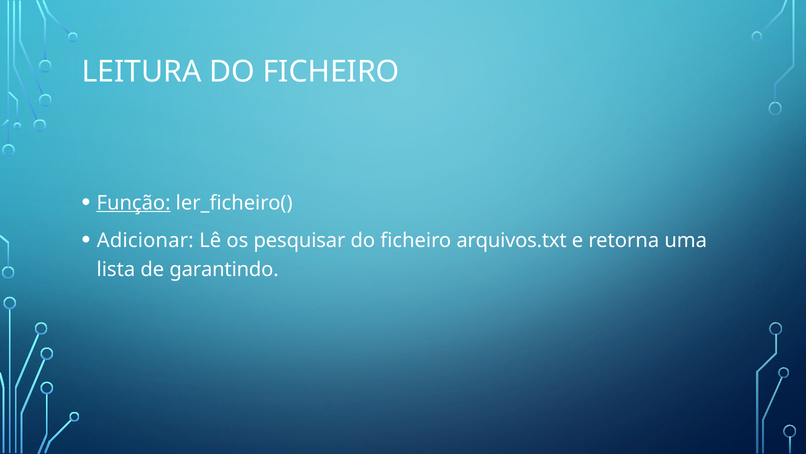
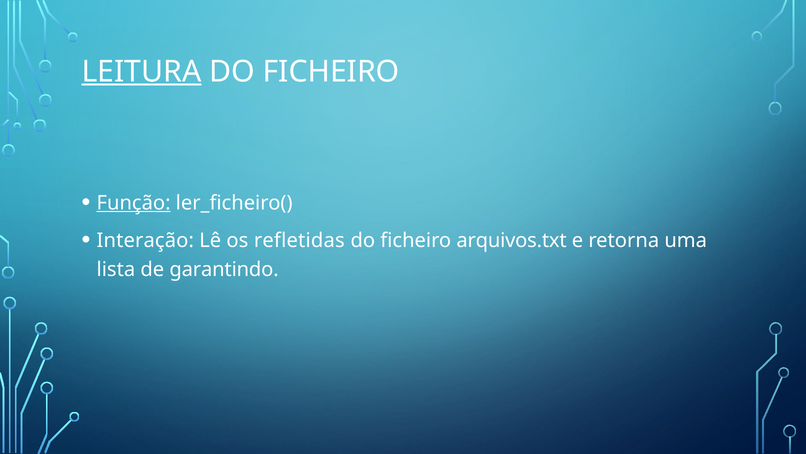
LEITURA underline: none -> present (141, 71)
Adicionar: Adicionar -> Interação (145, 240)
pesquisar: pesquisar -> refletidas (299, 240)
